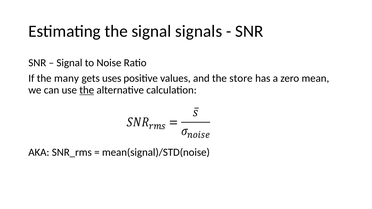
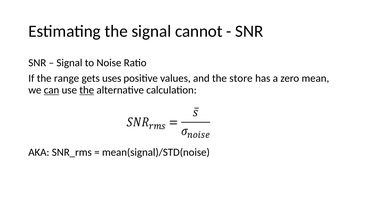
signals: signals -> cannot (199, 31)
many: many -> range (67, 78)
can underline: none -> present (52, 90)
